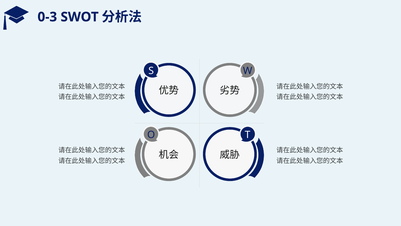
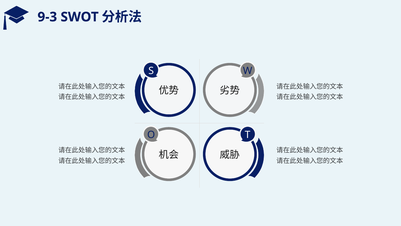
0-3: 0-3 -> 9-3 (47, 17)
